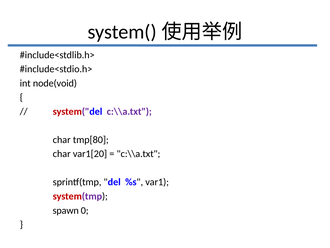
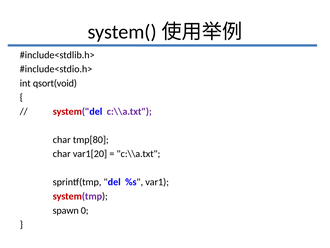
node(void: node(void -> qsort(void (55, 83)
